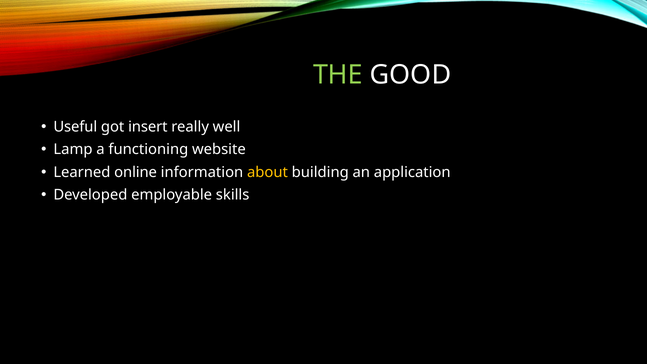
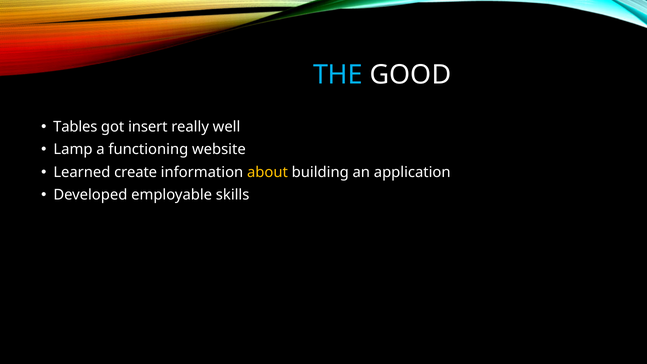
THE colour: light green -> light blue (338, 75)
Useful: Useful -> Tables (75, 127)
online: online -> create (136, 172)
